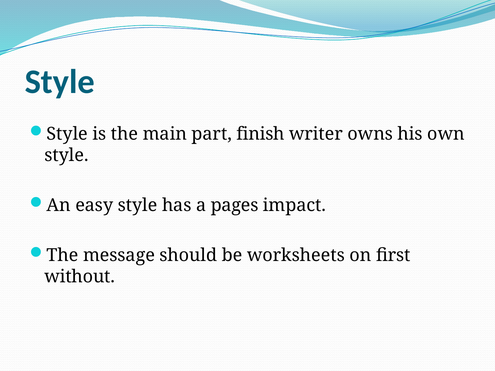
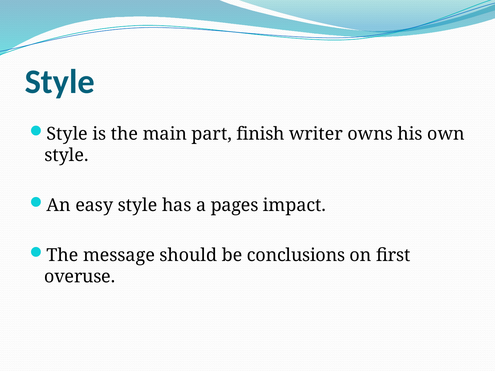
worksheets: worksheets -> conclusions (296, 255)
without: without -> overuse (80, 277)
